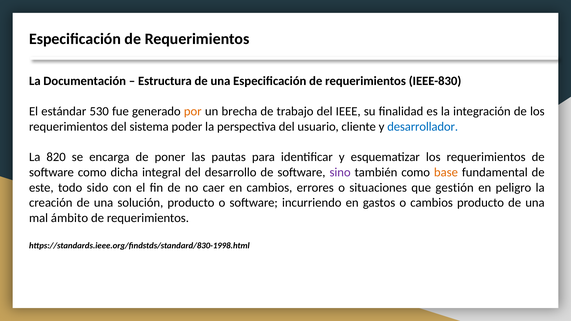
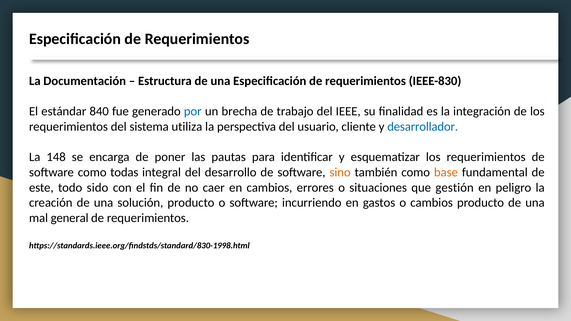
530: 530 -> 840 (99, 112)
por colour: orange -> blue (193, 112)
poder: poder -> utiliza (187, 127)
820: 820 -> 148 (56, 157)
dicha: dicha -> todas (124, 172)
sino colour: purple -> orange (340, 172)
ámbito: ámbito -> general (70, 218)
